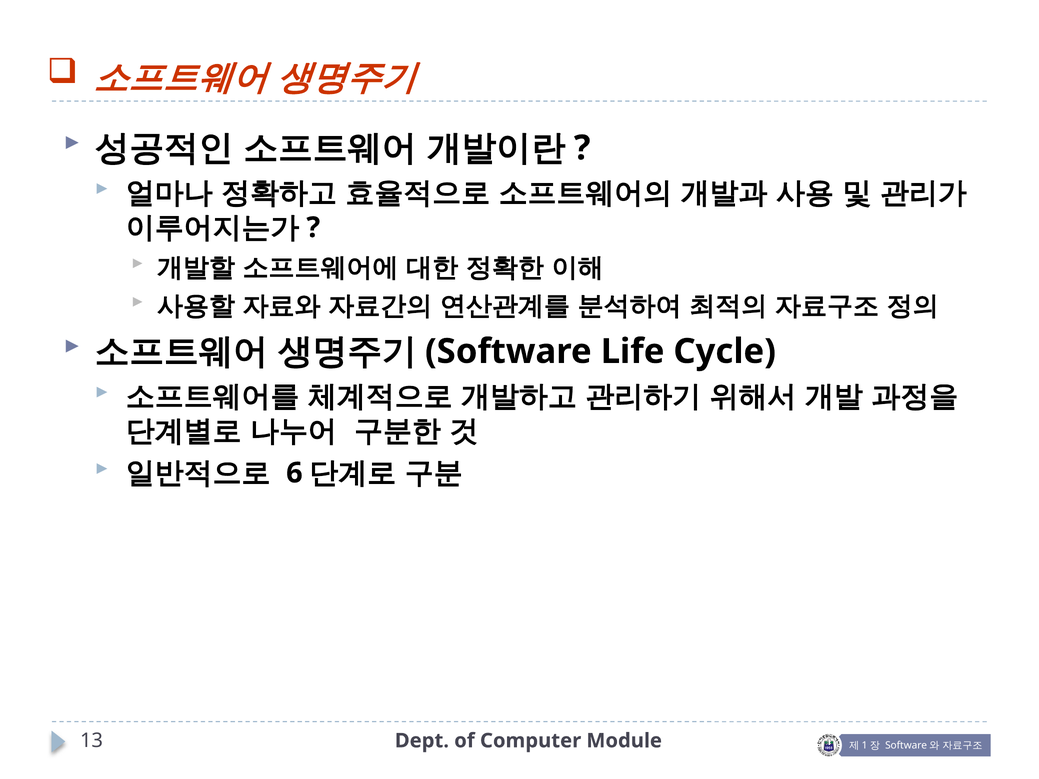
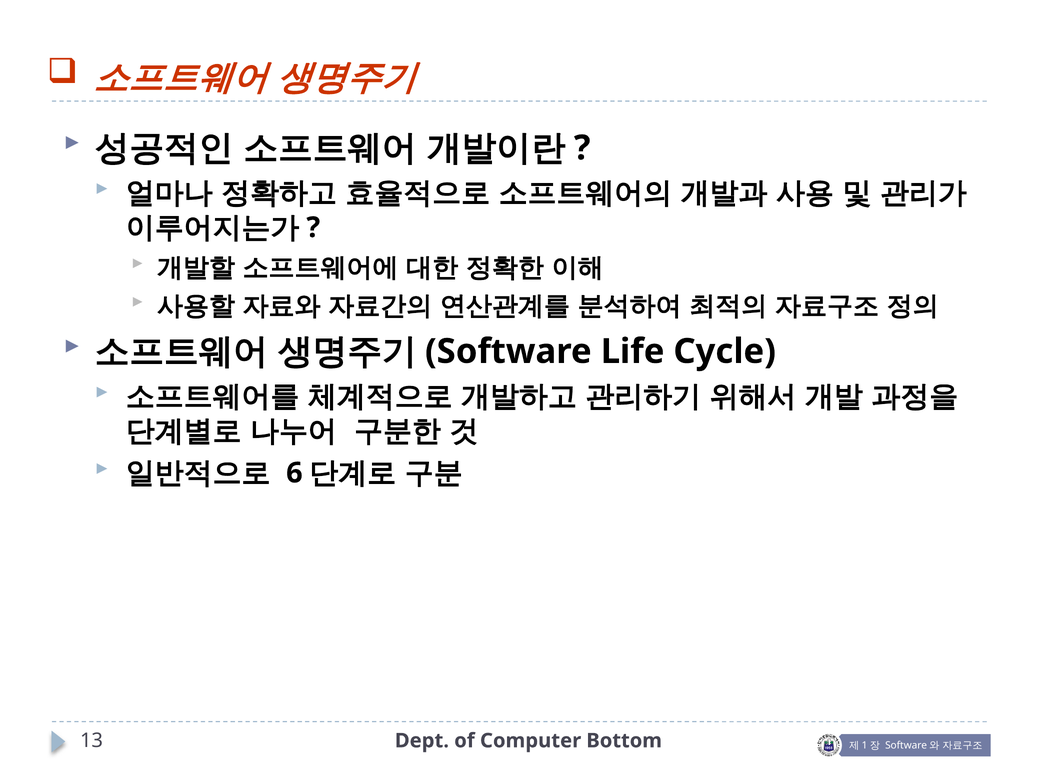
Module: Module -> Bottom (624, 741)
